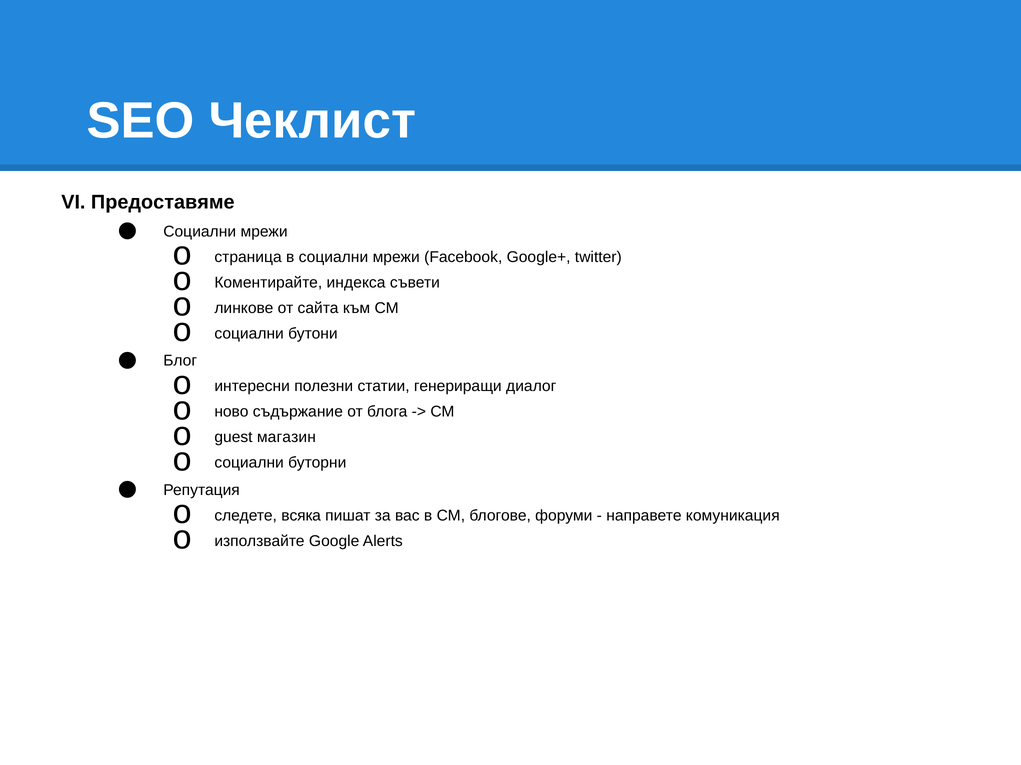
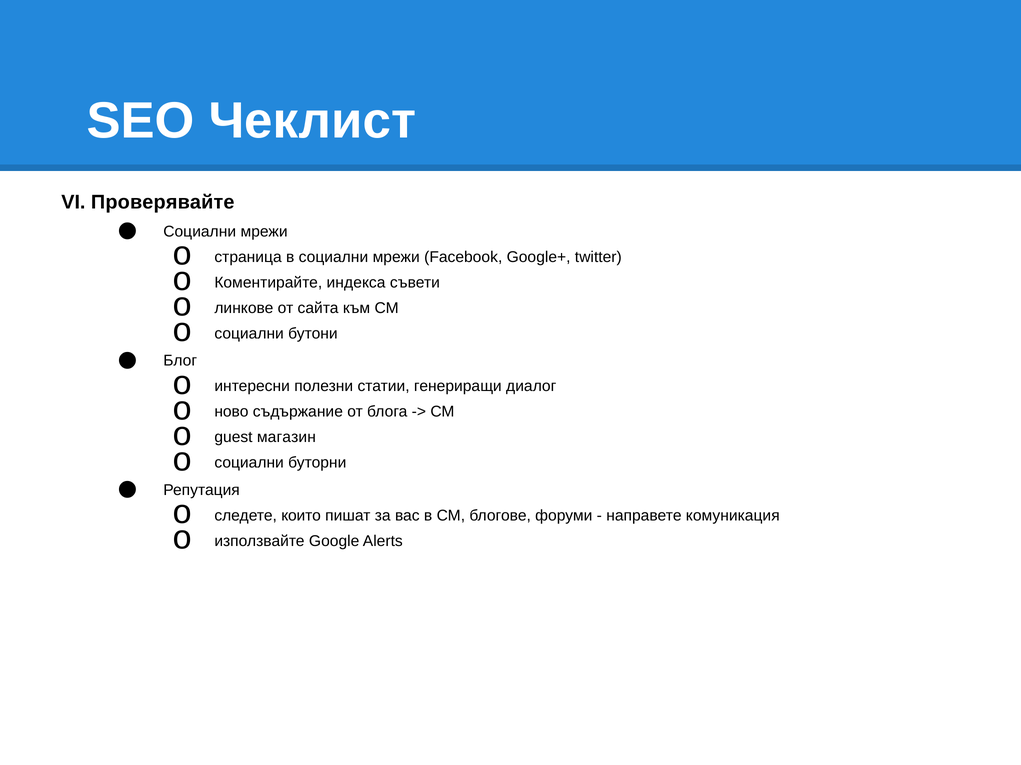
Предоставяме: Предоставяме -> Проверявайте (163, 202)
всяка: всяка -> които (301, 516)
